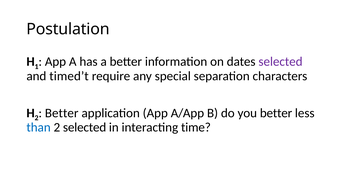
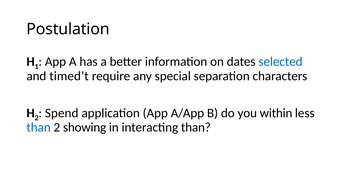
selected colour: purple -> blue (280, 62)
Better: Better -> Spend (62, 113)
you better: better -> within (276, 113)
2 selected: selected -> showing (85, 128)
interacting time: time -> than (196, 128)
